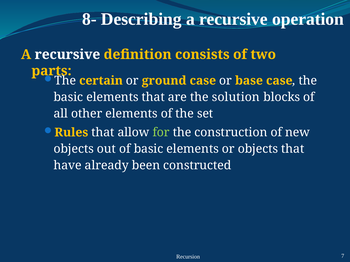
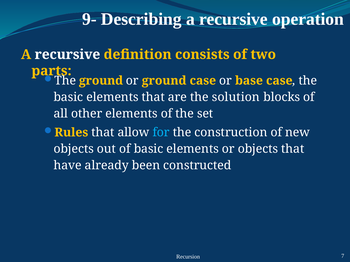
8-: 8- -> 9- (89, 19)
The certain: certain -> ground (101, 81)
for colour: light green -> light blue (161, 133)
